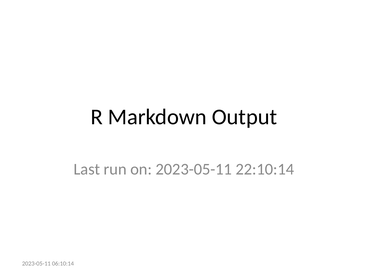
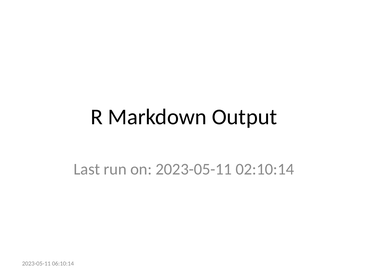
22:10:14: 22:10:14 -> 02:10:14 (265, 169)
